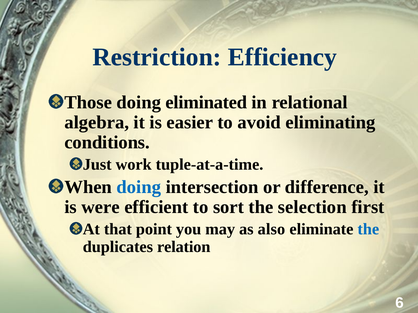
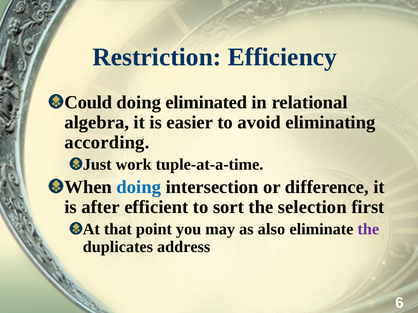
Those: Those -> Could (88, 103)
conditions: conditions -> according (107, 143)
were: were -> after (101, 207)
the colour: blue -> purple (368, 230)
relation: relation -> address (184, 247)
